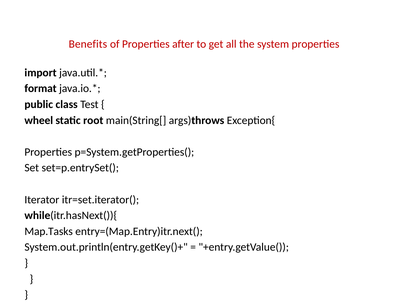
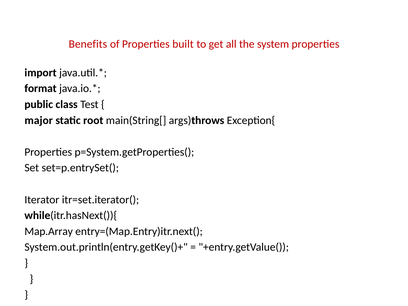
after: after -> built (183, 44)
wheel: wheel -> major (39, 120)
Map.Tasks: Map.Tasks -> Map.Array (49, 231)
